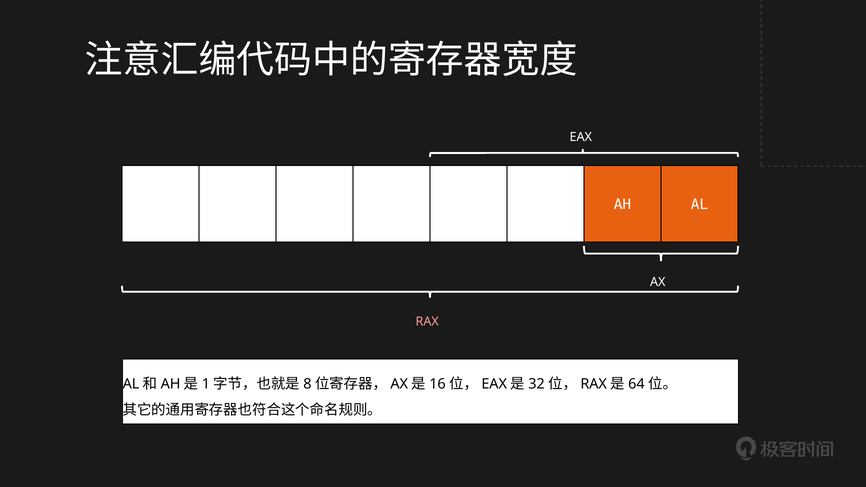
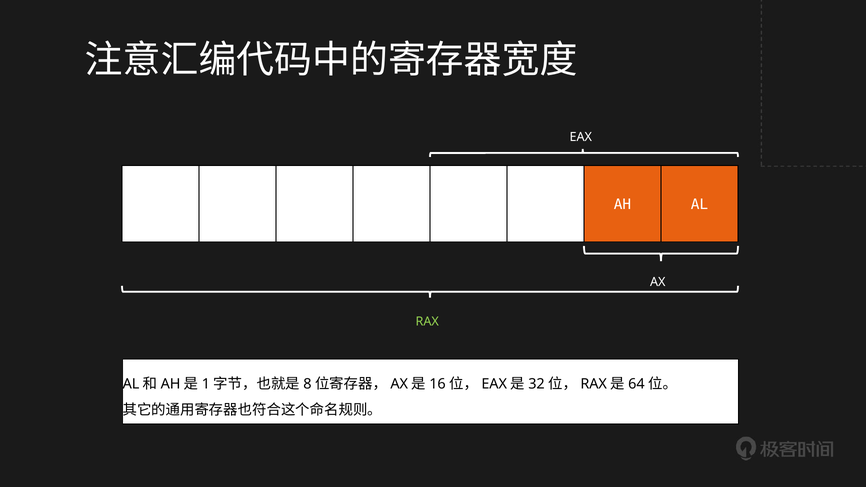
RAX colour: pink -> light green (427, 322)
